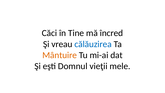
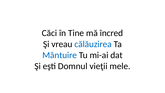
Mântuire colour: orange -> blue (60, 55)
